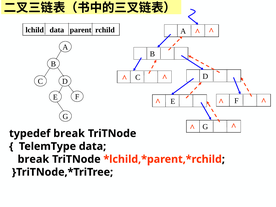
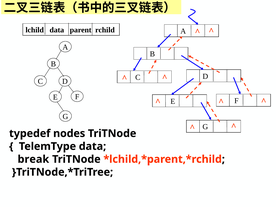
typedef break: break -> nodes (69, 133)
